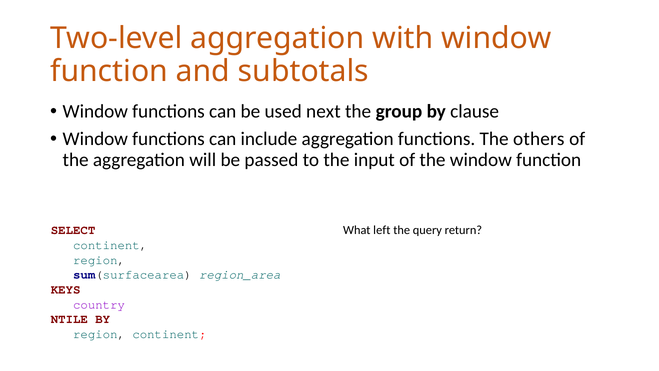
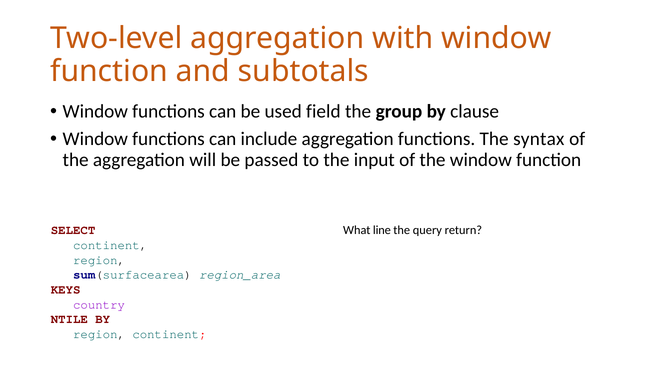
next: next -> field (323, 111)
others: others -> syntax (539, 139)
left: left -> line (382, 230)
